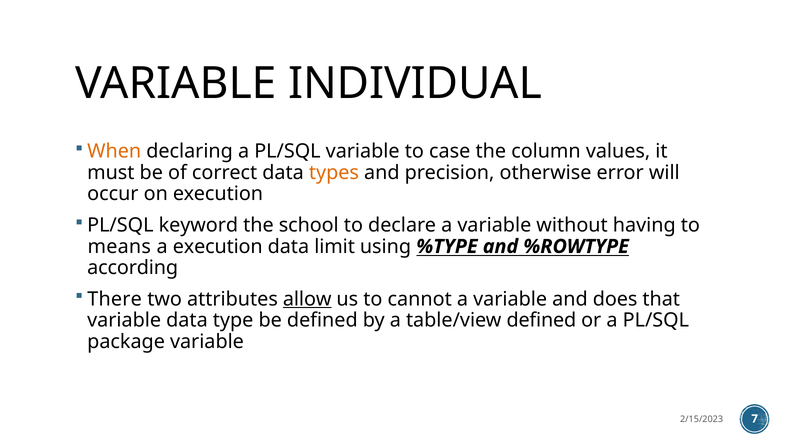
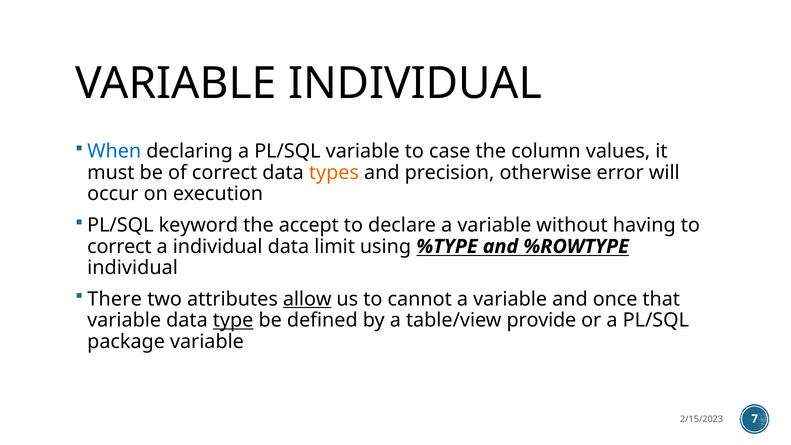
When colour: orange -> blue (114, 151)
school: school -> accept (309, 225)
means: means -> correct (119, 246)
a execution: execution -> individual (218, 246)
according: according -> individual (133, 268)
does: does -> once (615, 299)
type underline: none -> present (233, 320)
table/view defined: defined -> provide (541, 320)
